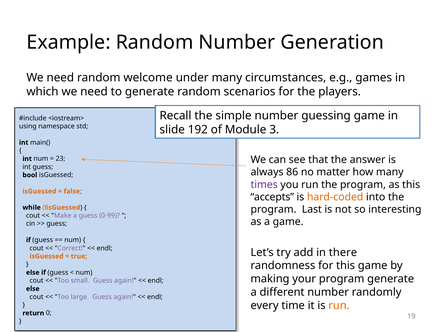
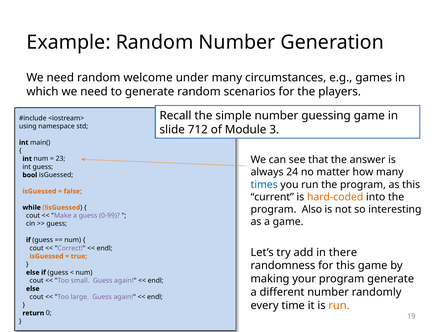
192: 192 -> 712 (198, 129)
86: 86 -> 24 (292, 172)
times colour: purple -> blue (264, 184)
accepts: accepts -> current (272, 197)
Last: Last -> Also (312, 209)
